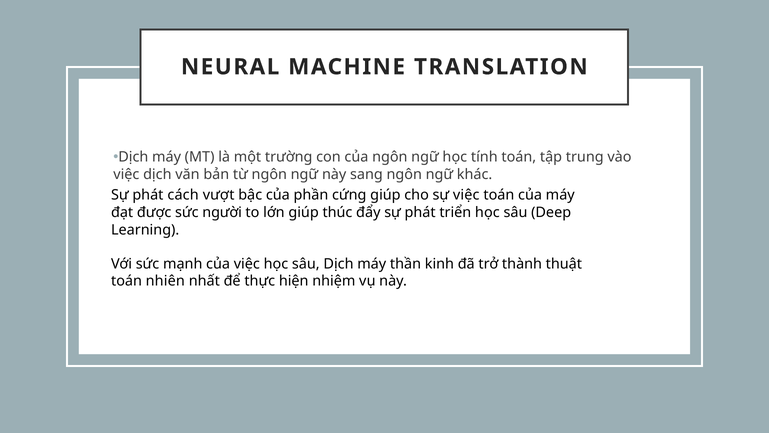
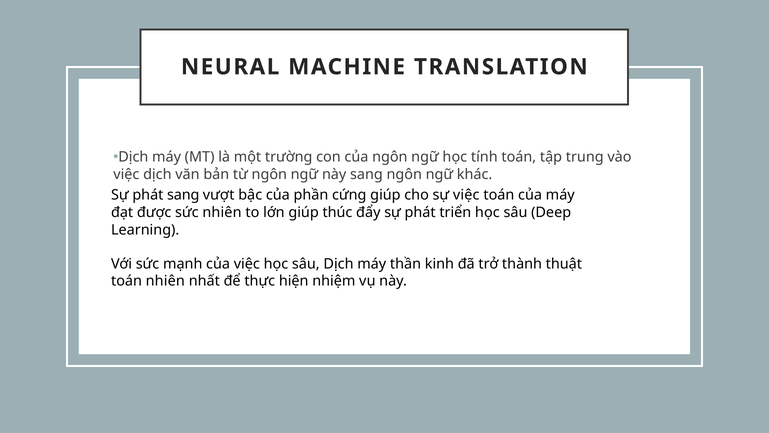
phát cách: cách -> sang (183, 195)
sức người: người -> nhiên (222, 212)
